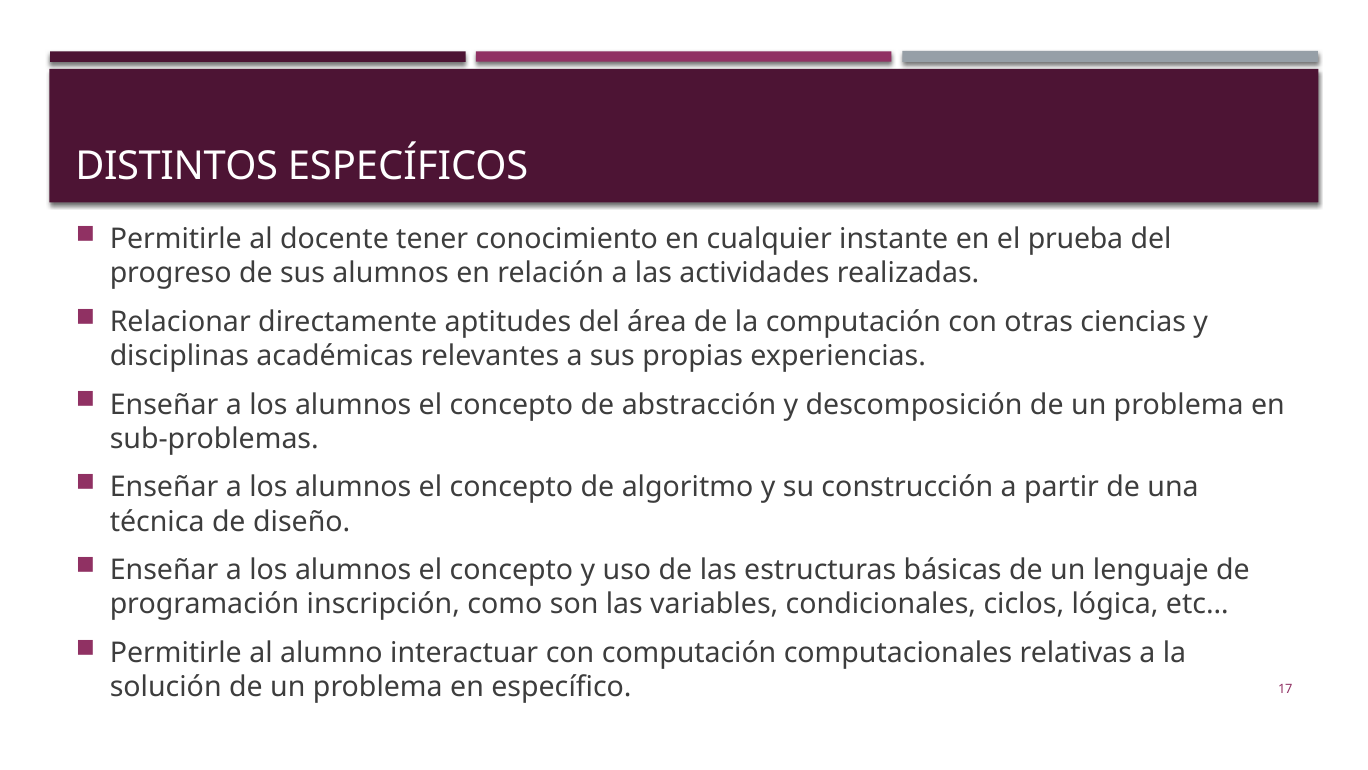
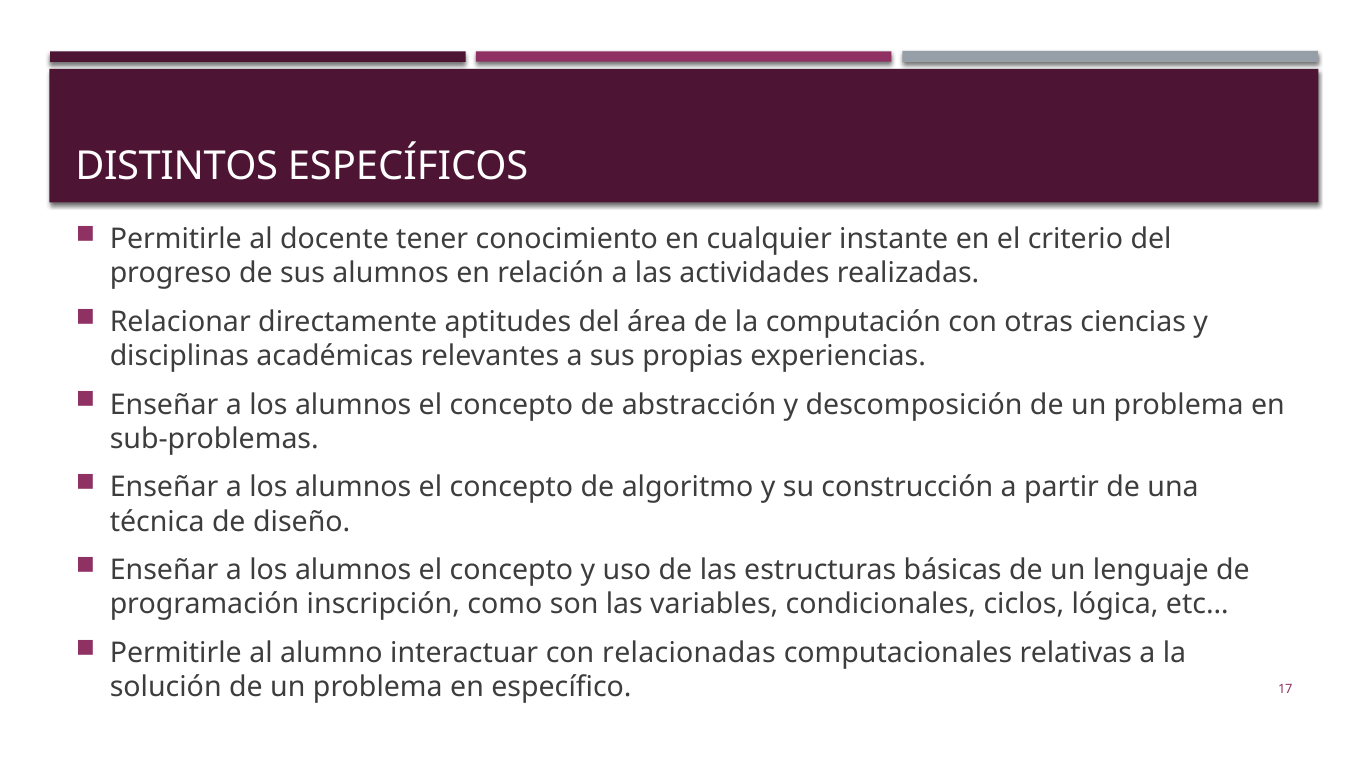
prueba: prueba -> criterio (1075, 239)
con computación: computación -> relacionadas (689, 652)
